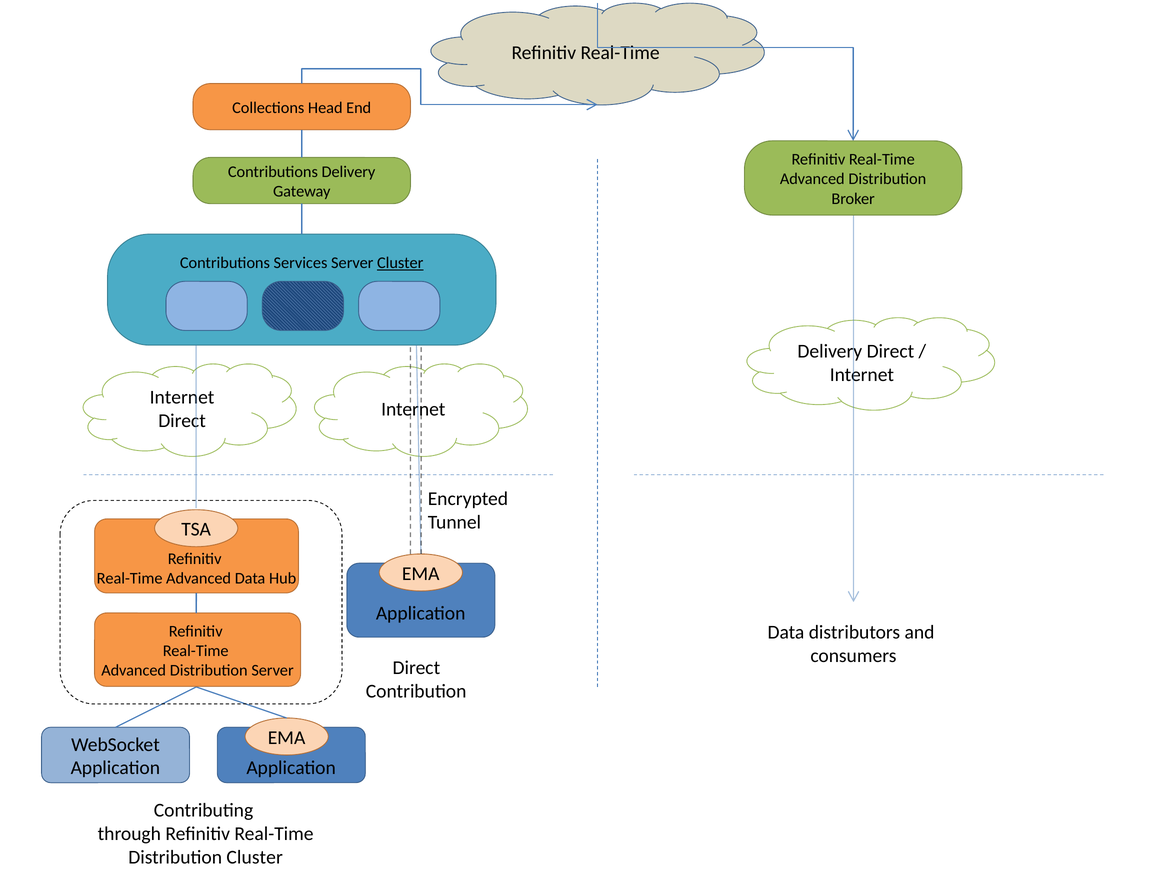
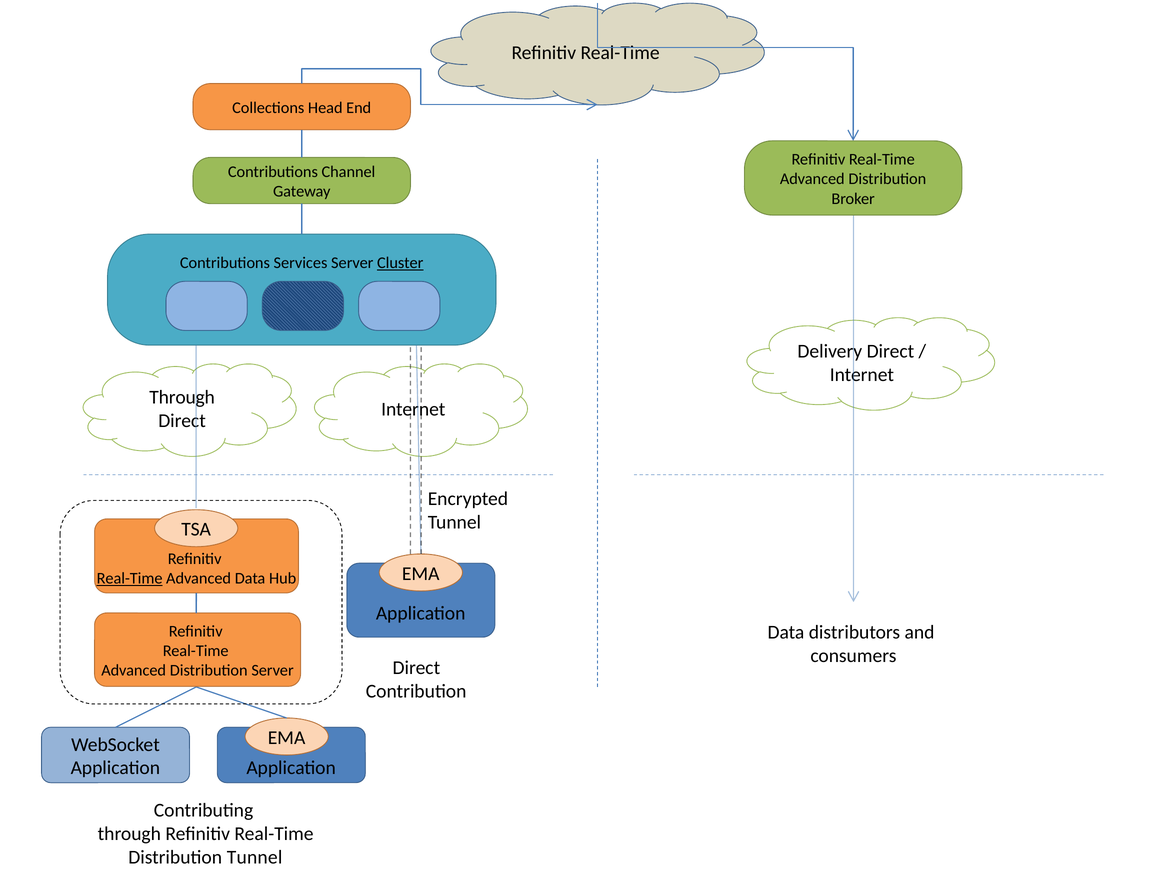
Contributions Delivery: Delivery -> Channel (348, 172)
Internet: Internet -> Through (182, 397)
Real-Time underline: none -> present (130, 579)
Distribution Cluster: Cluster -> Tunnel (255, 858)
